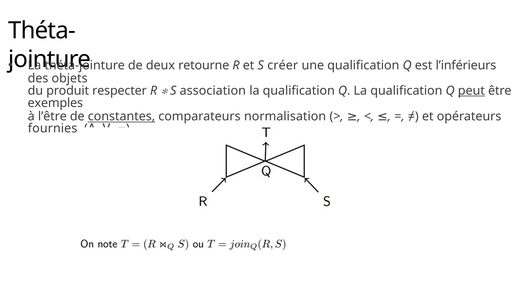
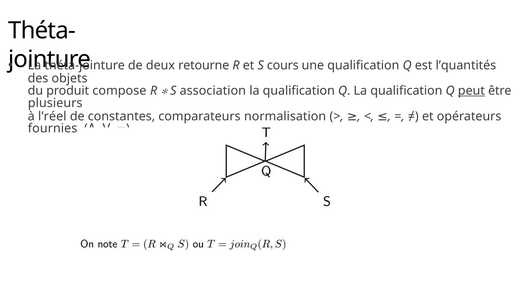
créer: créer -> cours (283, 65)
l’inférieurs: l’inférieurs -> l’quantités (466, 65)
respecter: respecter -> compose (119, 91)
exemples: exemples -> plusieurs (55, 103)
l’être: l’être -> l’réel (52, 117)
constantes underline: present -> none (121, 117)
